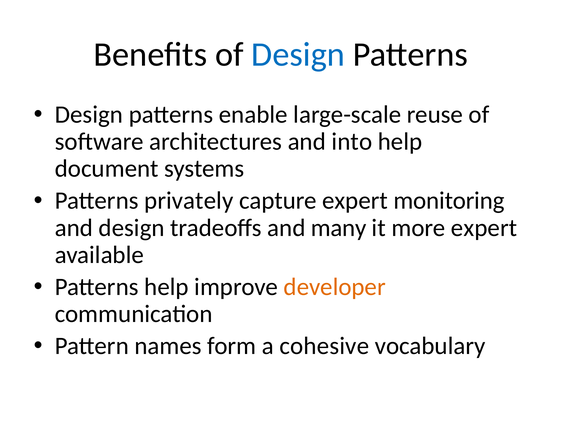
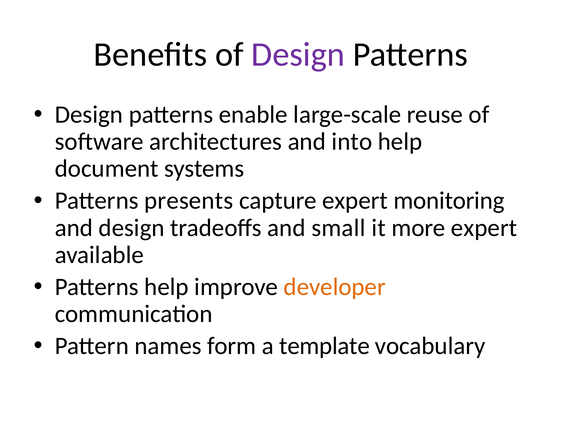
Design colour: blue -> purple (298, 54)
privately: privately -> presents (189, 200)
many: many -> small (338, 227)
cohesive: cohesive -> template (325, 345)
